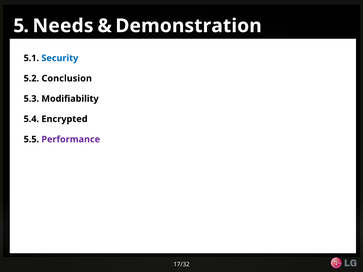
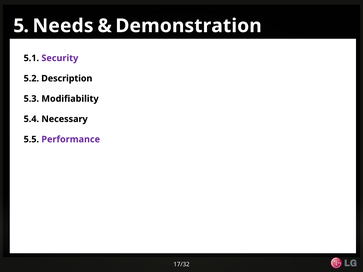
Security colour: blue -> purple (60, 58)
Conclusion: Conclusion -> Description (67, 78)
Encrypted: Encrypted -> Necessary (65, 119)
